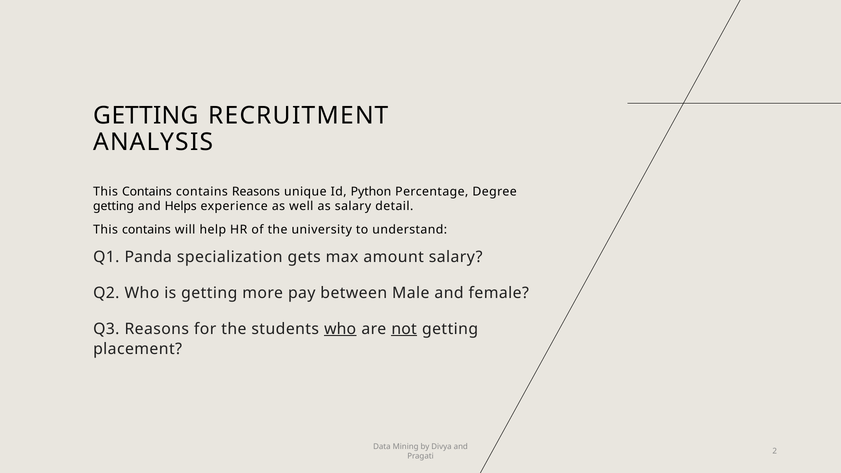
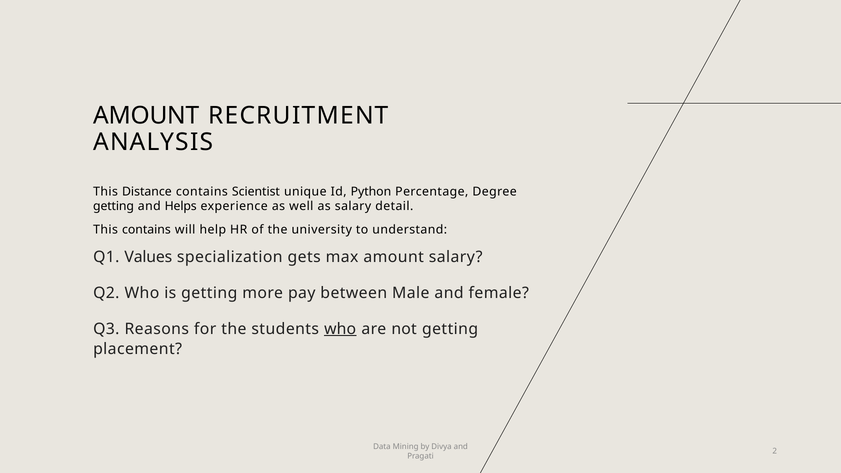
GETTING: GETTING -> AMOUNT (146, 116)
Contains: Contains -> Distance (147, 191)
contains Reasons: Reasons -> Scientist (256, 191)
Panda: Panda -> Values (148, 257)
not underline: present -> none (404, 329)
